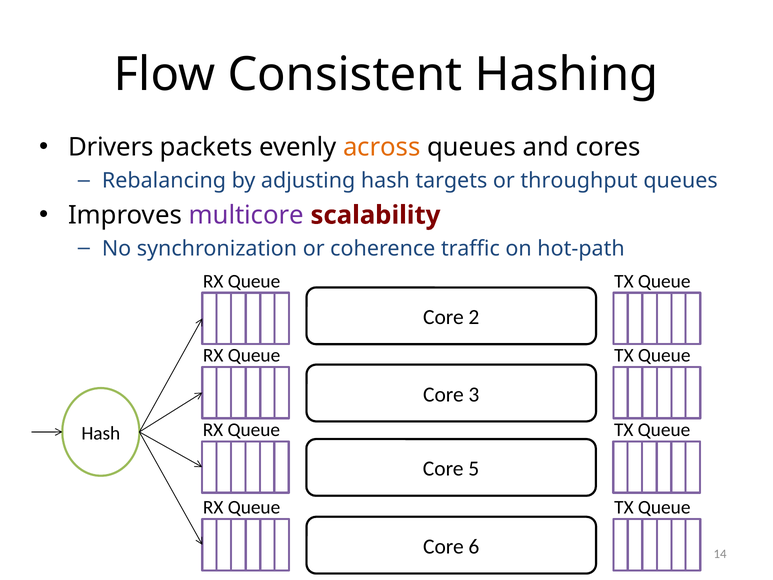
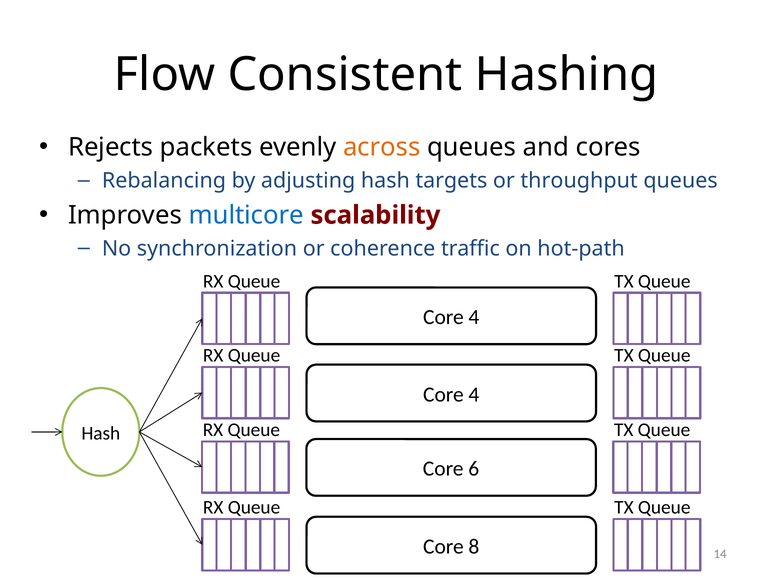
Drivers: Drivers -> Rejects (111, 147)
multicore colour: purple -> blue (246, 215)
2: 2 -> 4 (474, 317)
3: 3 -> 4 (474, 394)
5: 5 -> 6 (474, 469)
6: 6 -> 8 (474, 546)
